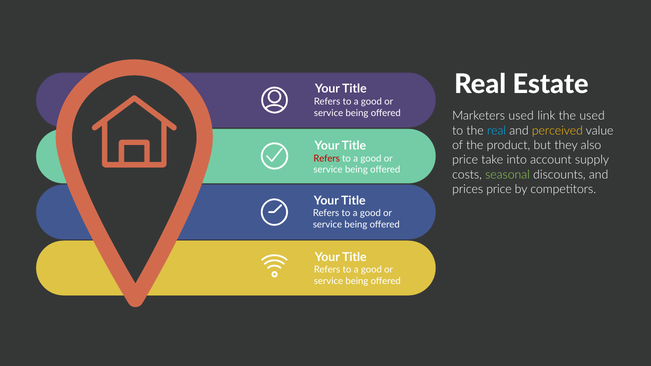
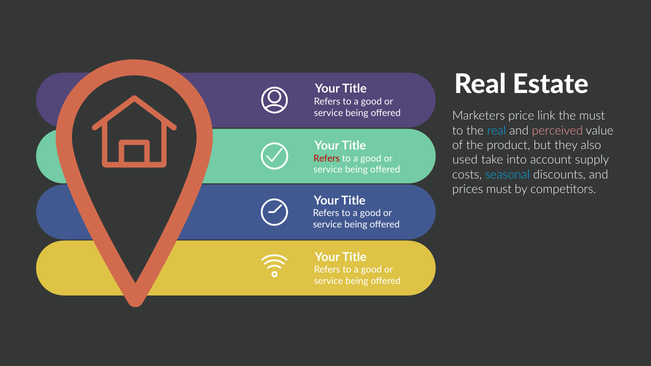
Marketers used: used -> price (521, 116)
the used: used -> must (592, 116)
perceived colour: yellow -> pink (557, 131)
price: price -> used (465, 160)
seasonal colour: light green -> light blue (508, 175)
prices price: price -> must (499, 189)
